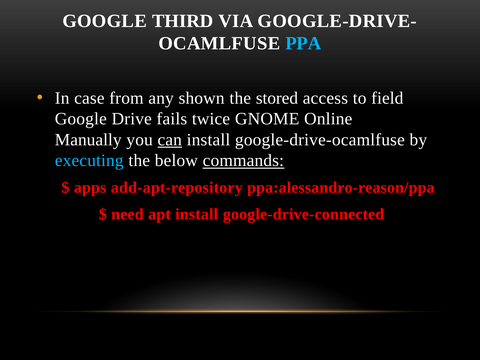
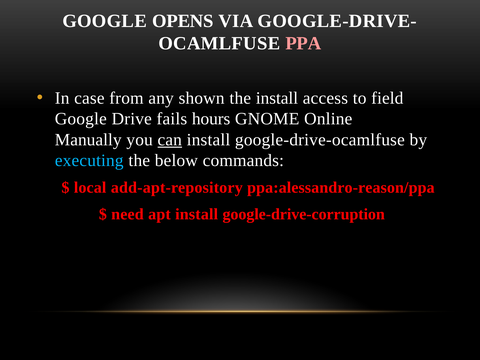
THIRD: THIRD -> OPENS (183, 21)
PPA colour: light blue -> pink (303, 43)
the stored: stored -> install (277, 98)
twice: twice -> hours (211, 119)
commands underline: present -> none (243, 161)
apps: apps -> local (90, 188)
google-drive-connected: google-drive-connected -> google-drive-corruption (304, 214)
